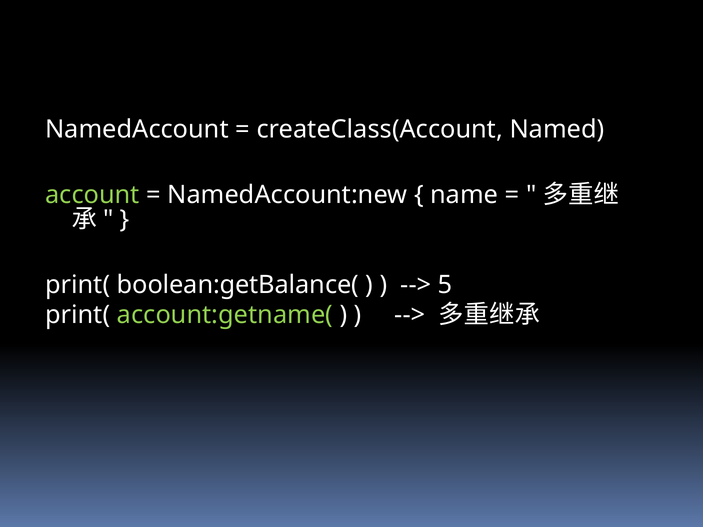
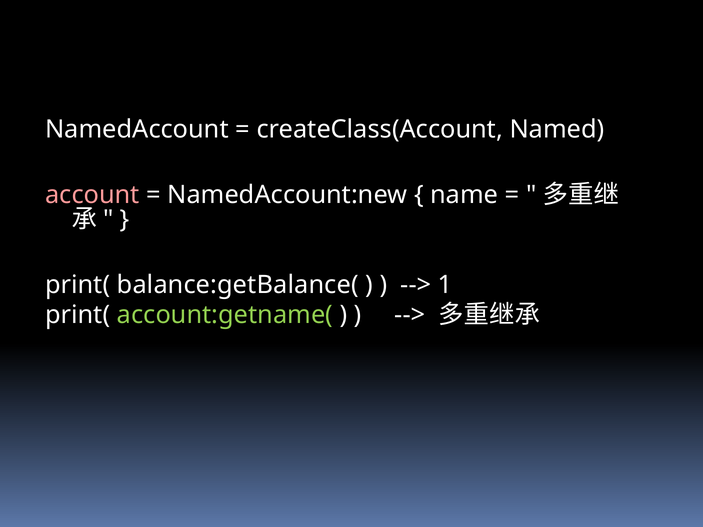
account colour: light green -> pink (92, 195)
boolean:getBalance(: boolean:getBalance( -> balance:getBalance( (238, 285)
5: 5 -> 1 (445, 285)
